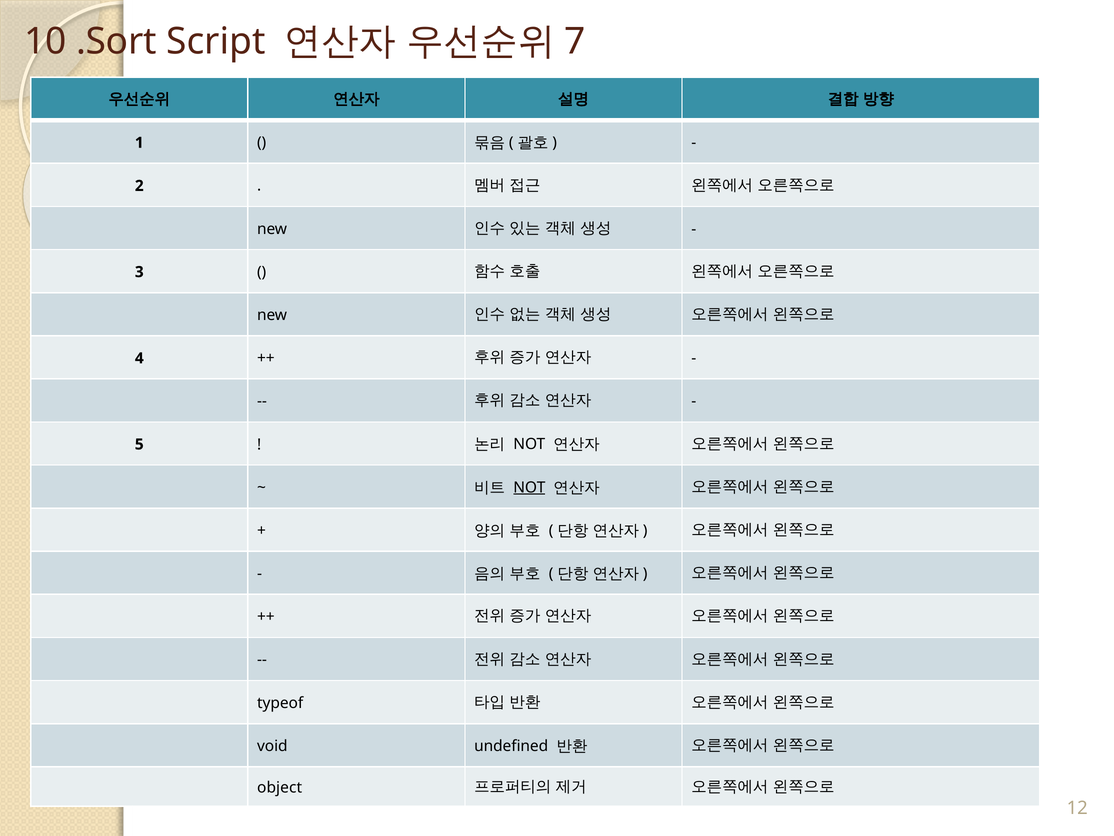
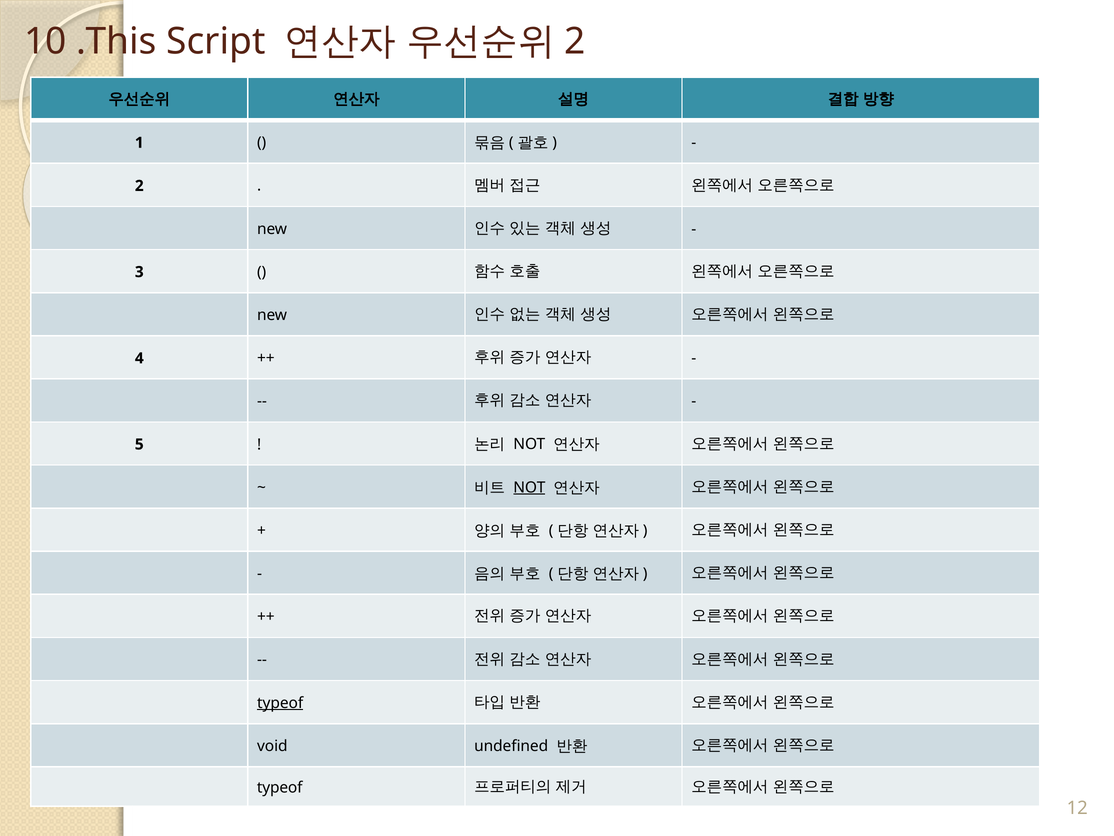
.Sort: .Sort -> .This (116, 42)
7: 7 -> 2 (575, 42)
typeof underline: none -> present (280, 703)
object: object -> typeof (280, 787)
